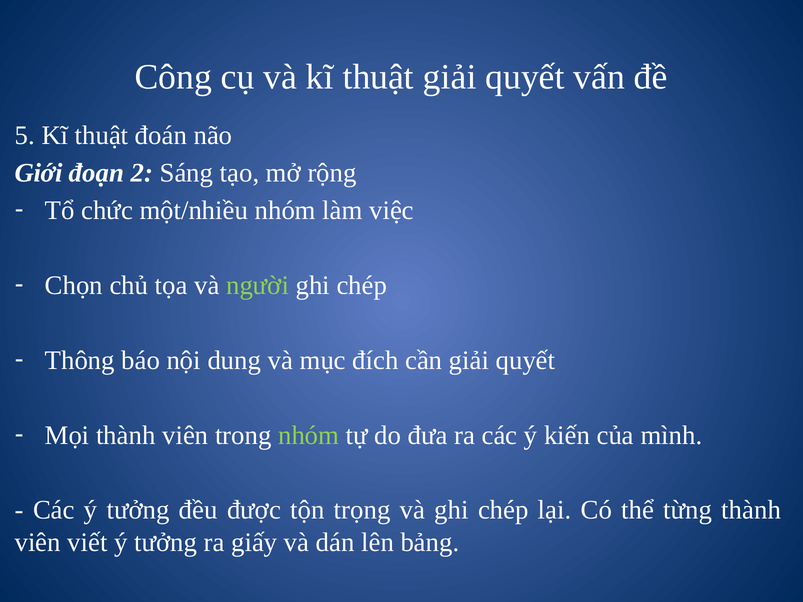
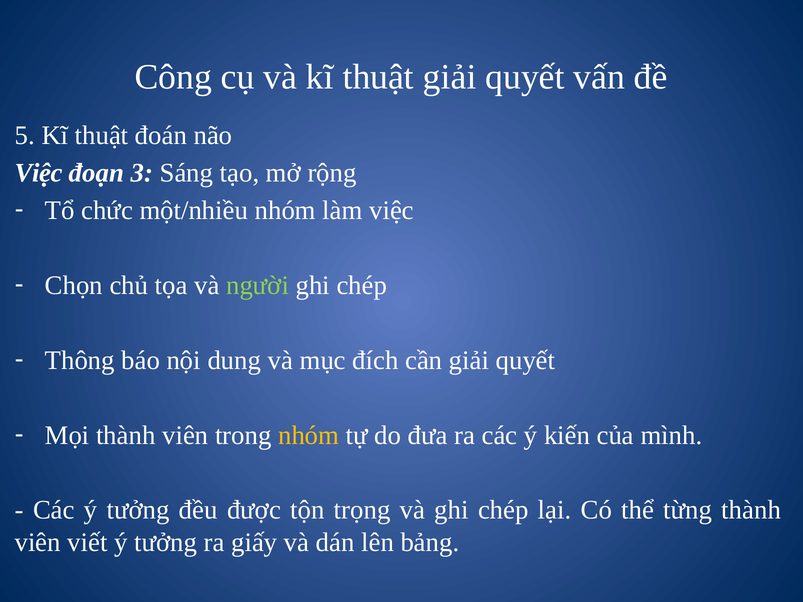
Giới: Giới -> Việc (39, 173)
2: 2 -> 3 (142, 173)
nhóm colour: light green -> yellow (309, 435)
